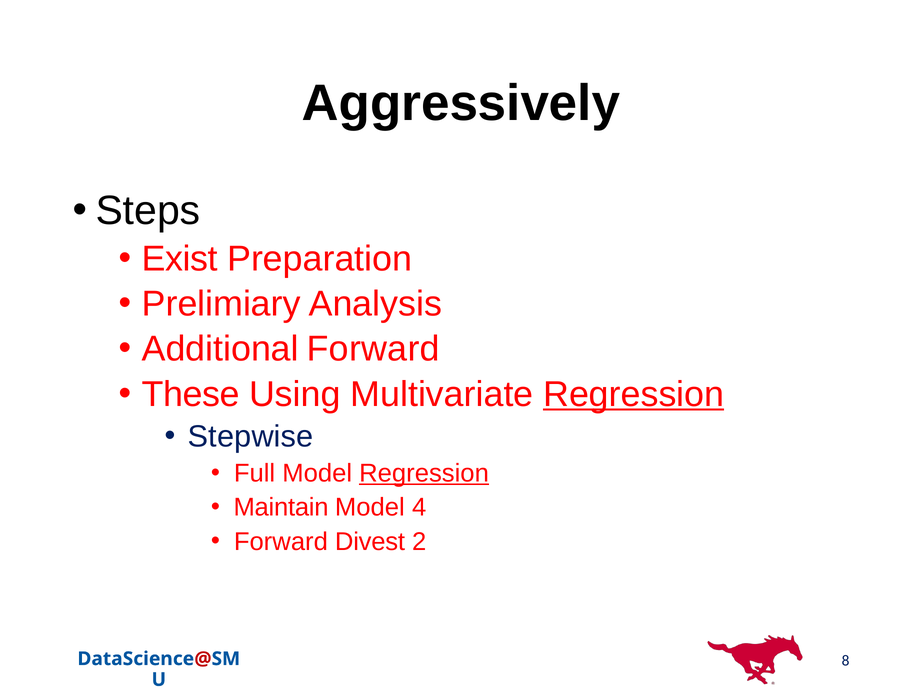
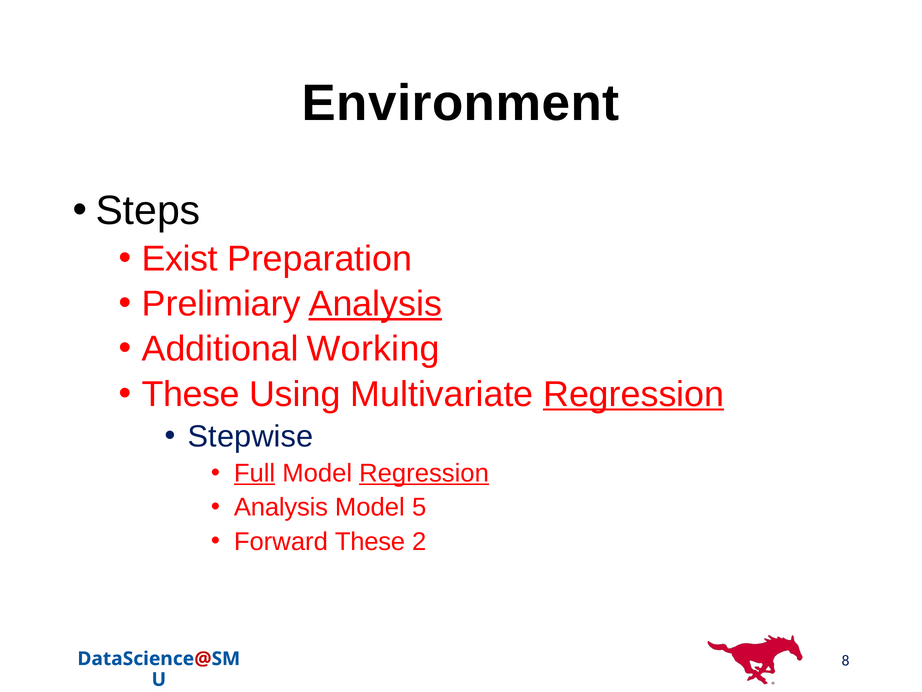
Aggressively: Aggressively -> Environment (461, 103)
Analysis underline: none -> present (375, 304)
Additional Forward: Forward -> Working (373, 349)
Full underline: none -> present (255, 473)
Maintain: Maintain -> Analysis (281, 507)
4: 4 -> 5 (419, 507)
Forward Divest: Divest -> These (370, 541)
